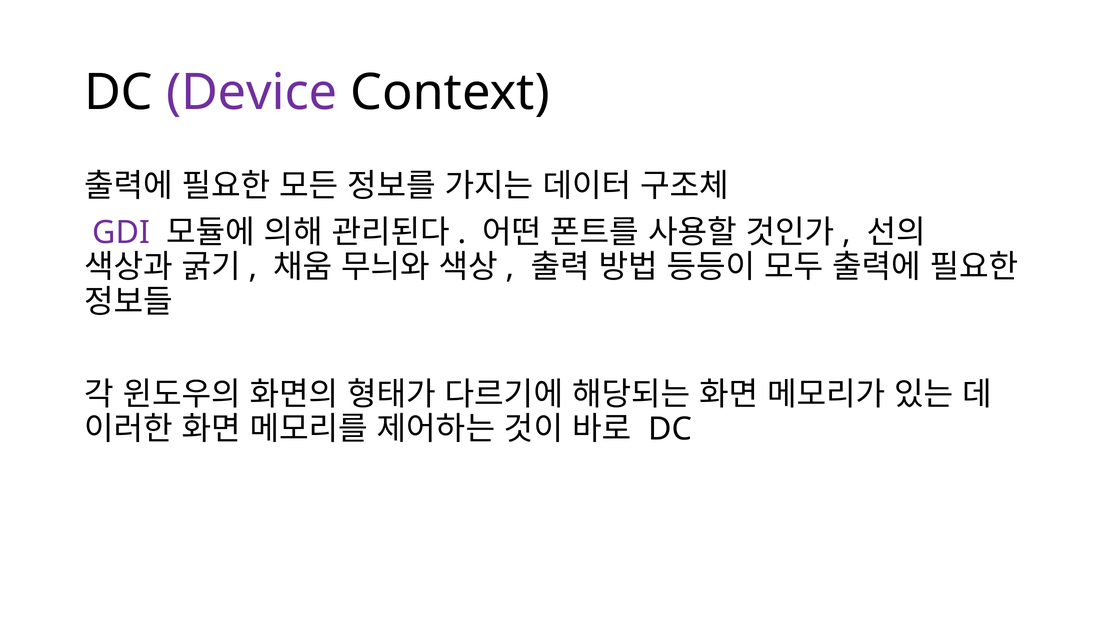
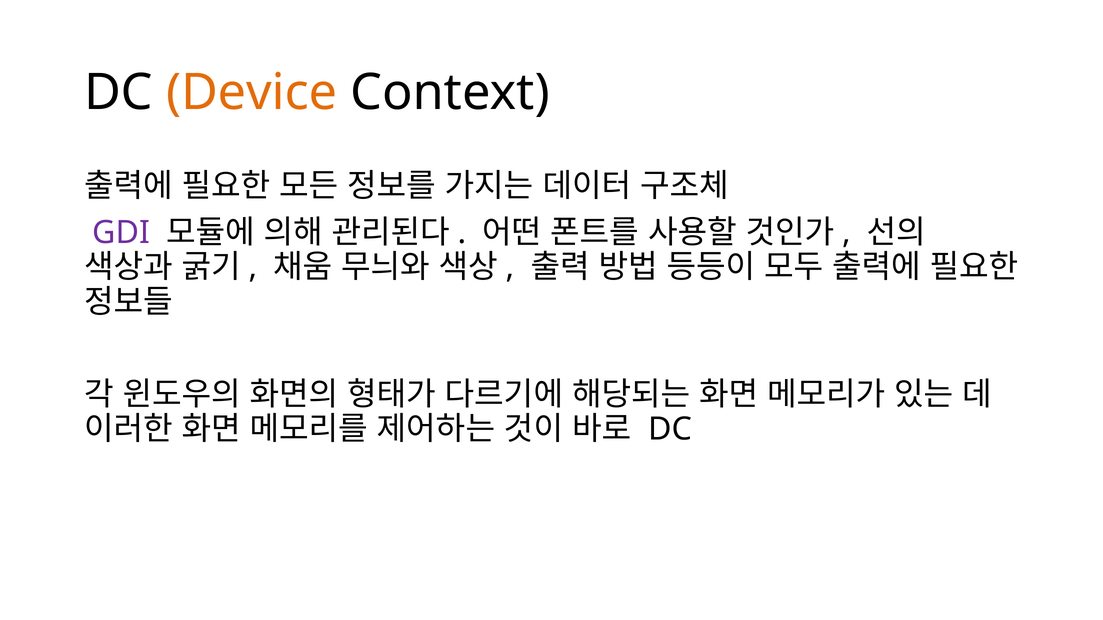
Device colour: purple -> orange (252, 93)
